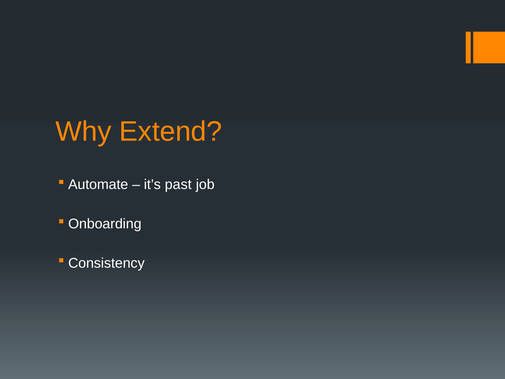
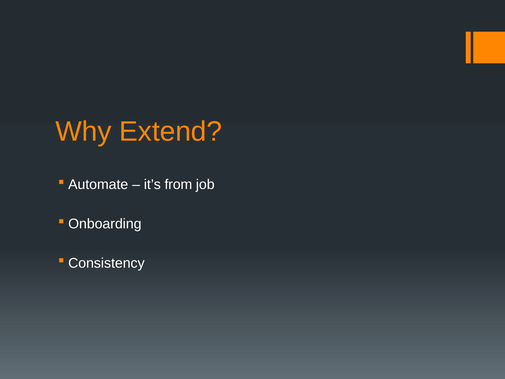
past: past -> from (178, 185)
